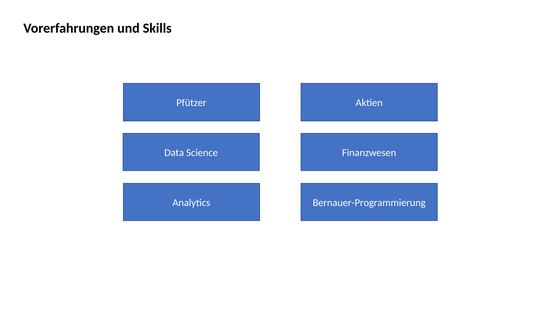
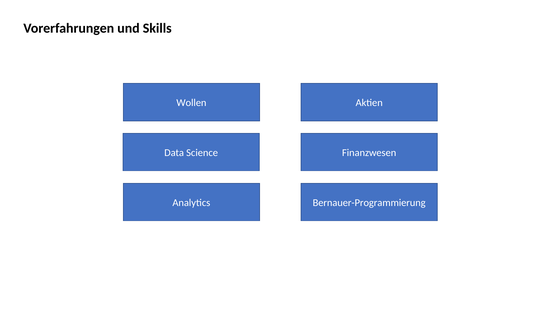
Pfützer: Pfützer -> Wollen (191, 103)
